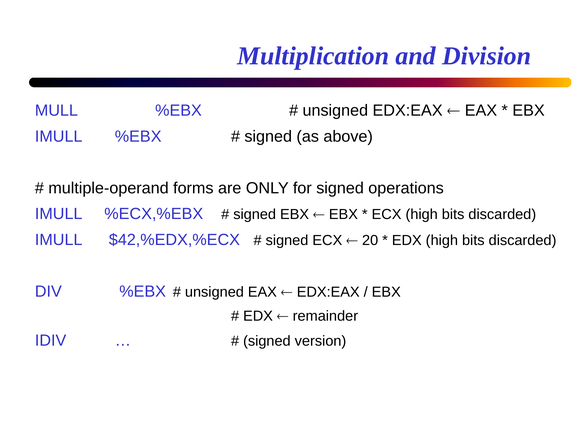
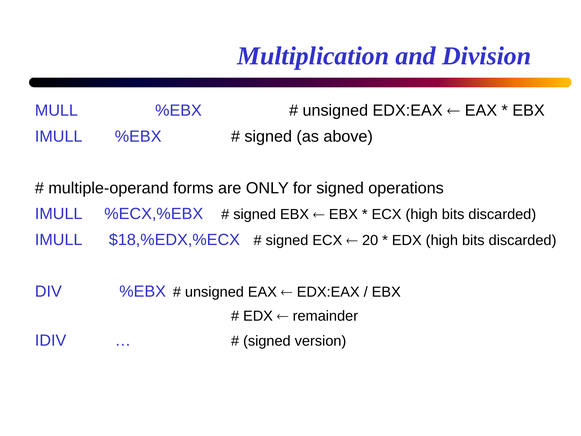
$42,%EDX,%ECX: $42,%EDX,%ECX -> $18,%EDX,%ECX (174, 240)
